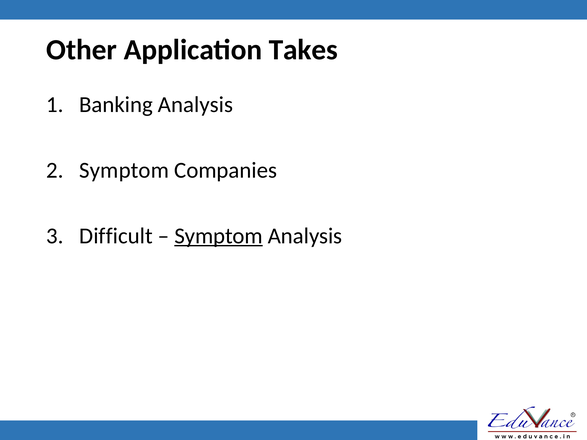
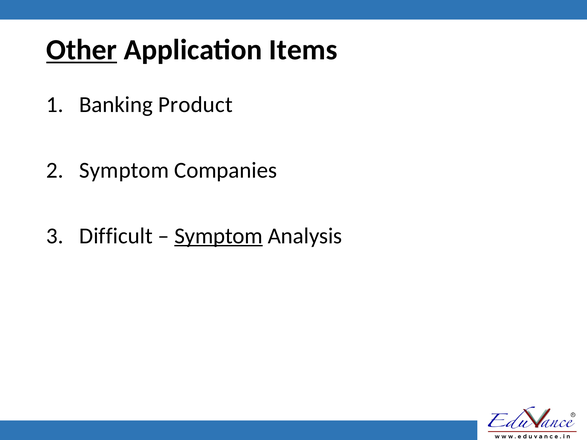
Other underline: none -> present (82, 50)
Takes: Takes -> Items (303, 50)
Banking Analysis: Analysis -> Product (195, 105)
